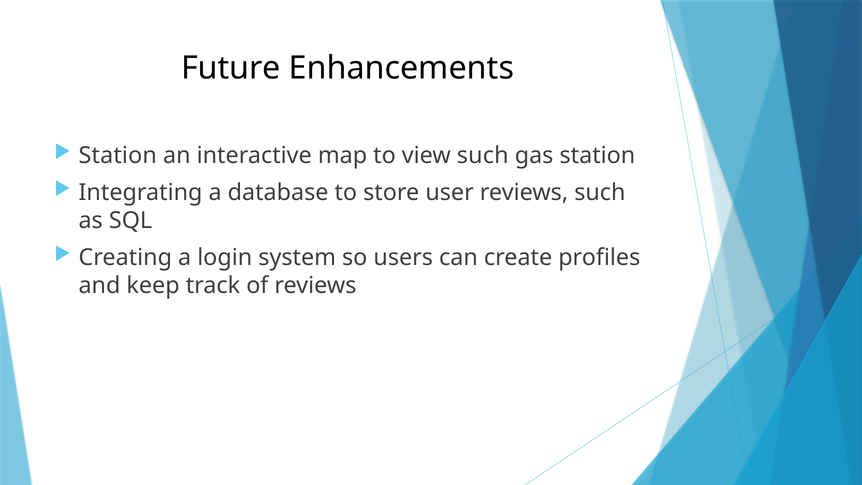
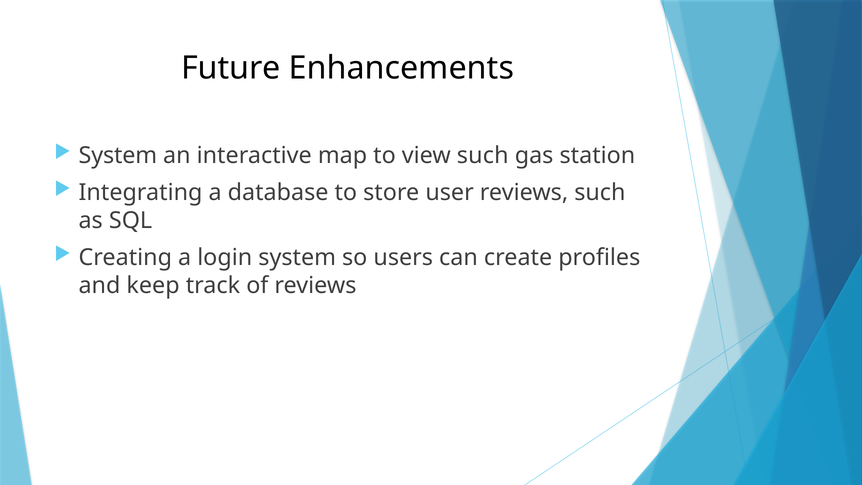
Station: Station -> System (118, 155)
